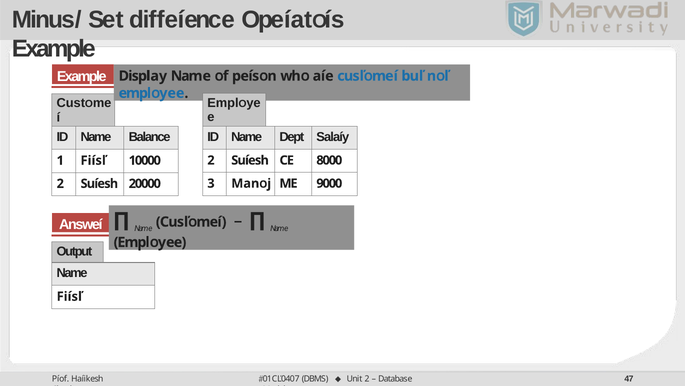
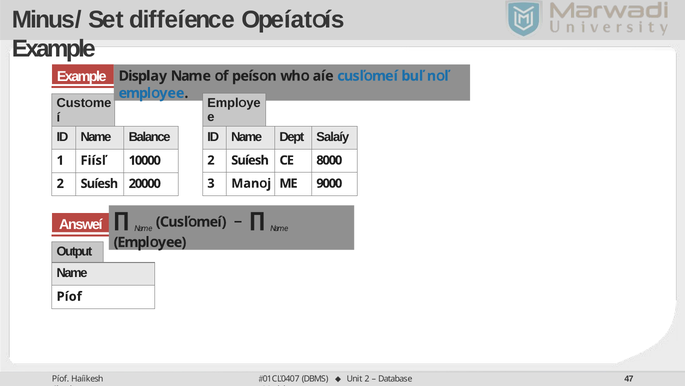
Fiísľ: Fiísľ -> Píof (69, 296)
